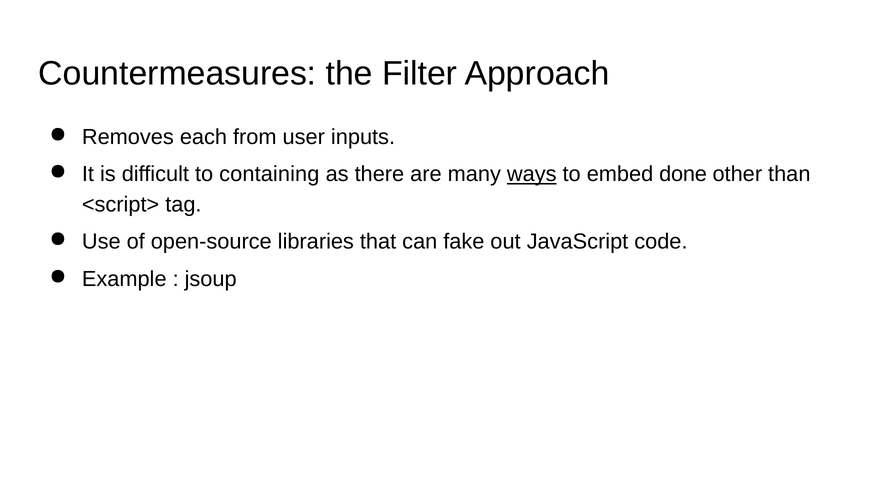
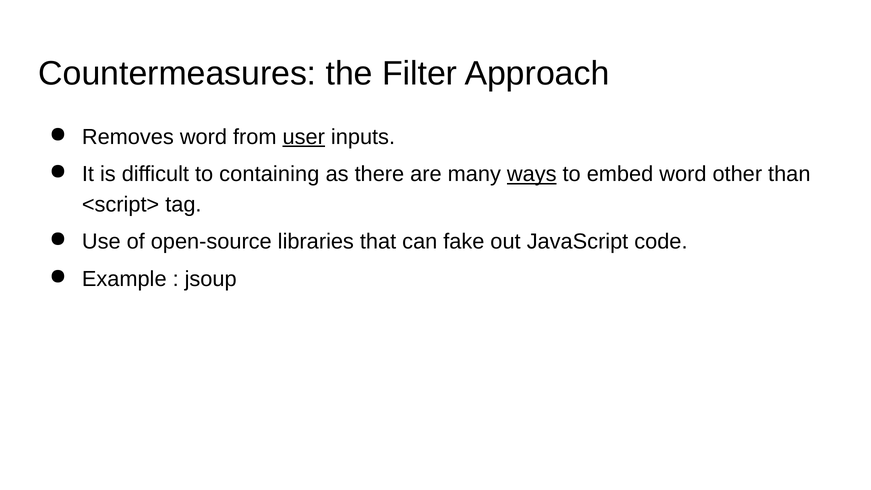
Removes each: each -> word (203, 137)
user underline: none -> present (304, 137)
embed done: done -> word (683, 174)
